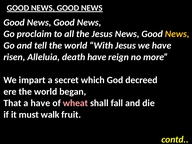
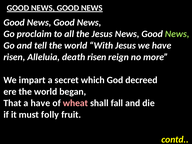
News colour: yellow -> light green (177, 34)
death have: have -> risen (97, 57)
walk: walk -> folly (50, 115)
